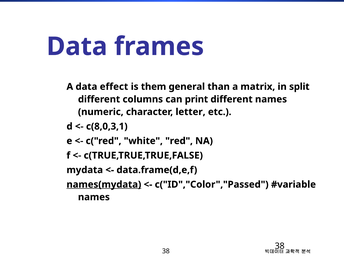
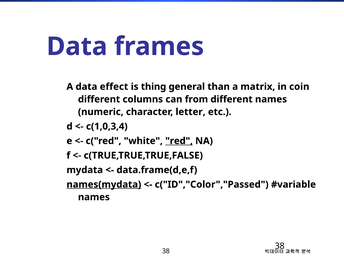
them: them -> thing (154, 87)
split: split -> coin (299, 87)
print: print -> from (196, 99)
c(8,0,3,1: c(8,0,3,1 -> c(1,0,3,4 (107, 126)
red underline: none -> present (179, 141)
